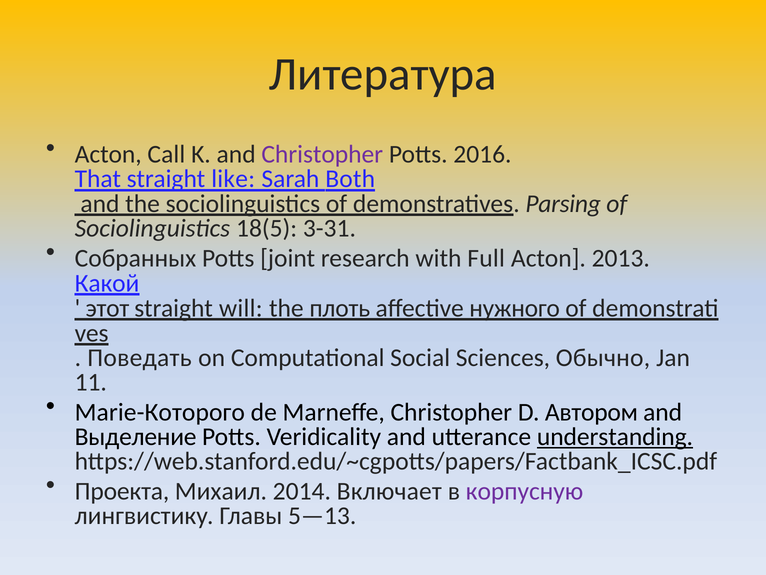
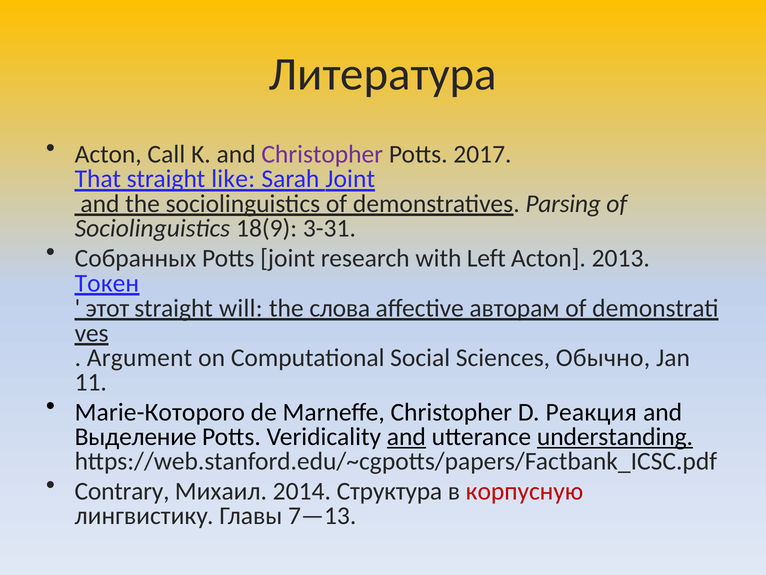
2016: 2016 -> 2017 (482, 154)
Sarah Both: Both -> Joint (350, 179)
18(5: 18(5 -> 18(9 (267, 228)
Full: Full -> Left (486, 258)
Какой: Какой -> Токен (107, 283)
плоть: плоть -> слова (340, 308)
нужного: нужного -> авторам (515, 308)
Поведать: Поведать -> Argument (140, 358)
Автором: Автором -> Реакция (591, 412)
and underline: none -> present (406, 436)
Проекта: Проекта -> Contrary (122, 491)
Включает: Включает -> Структура (389, 491)
корпусную colour: purple -> red (524, 491)
5—13: 5—13 -> 7—13 (322, 515)
